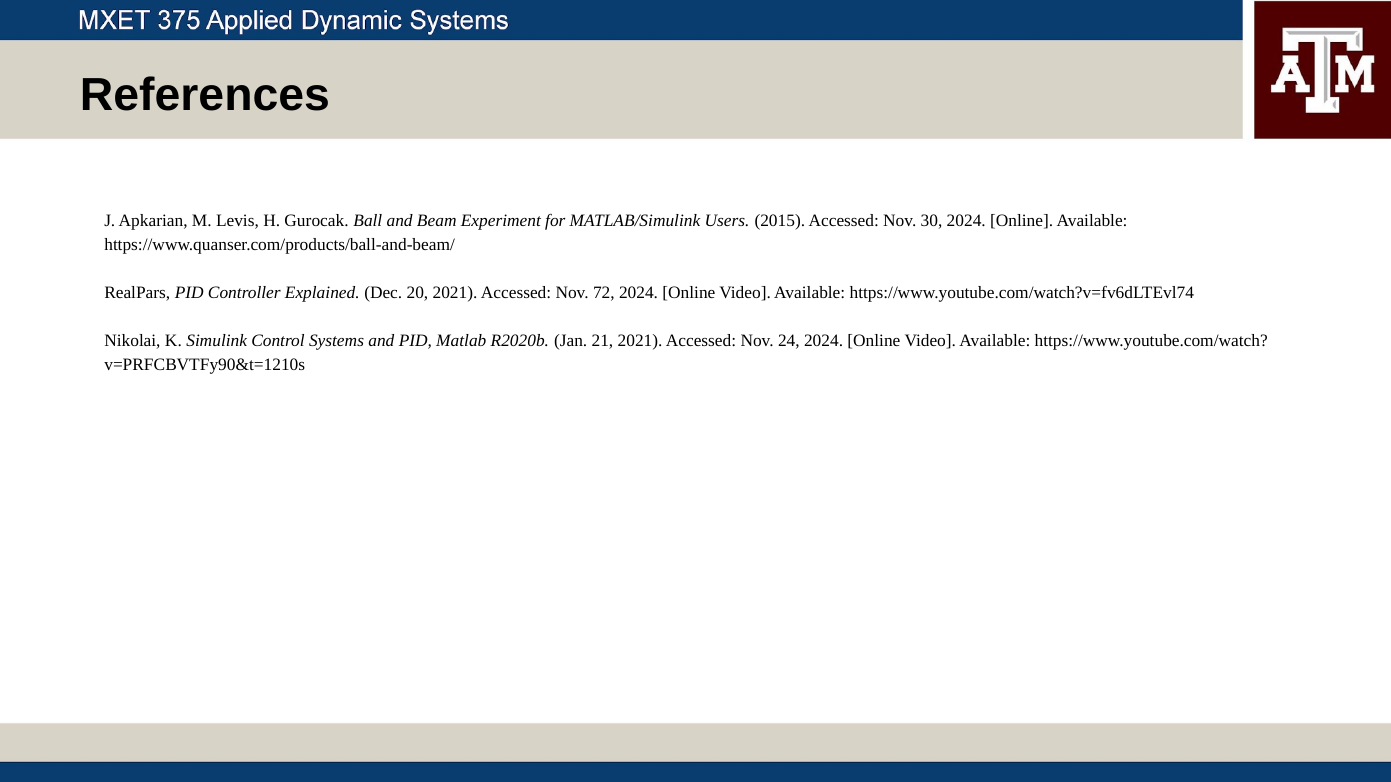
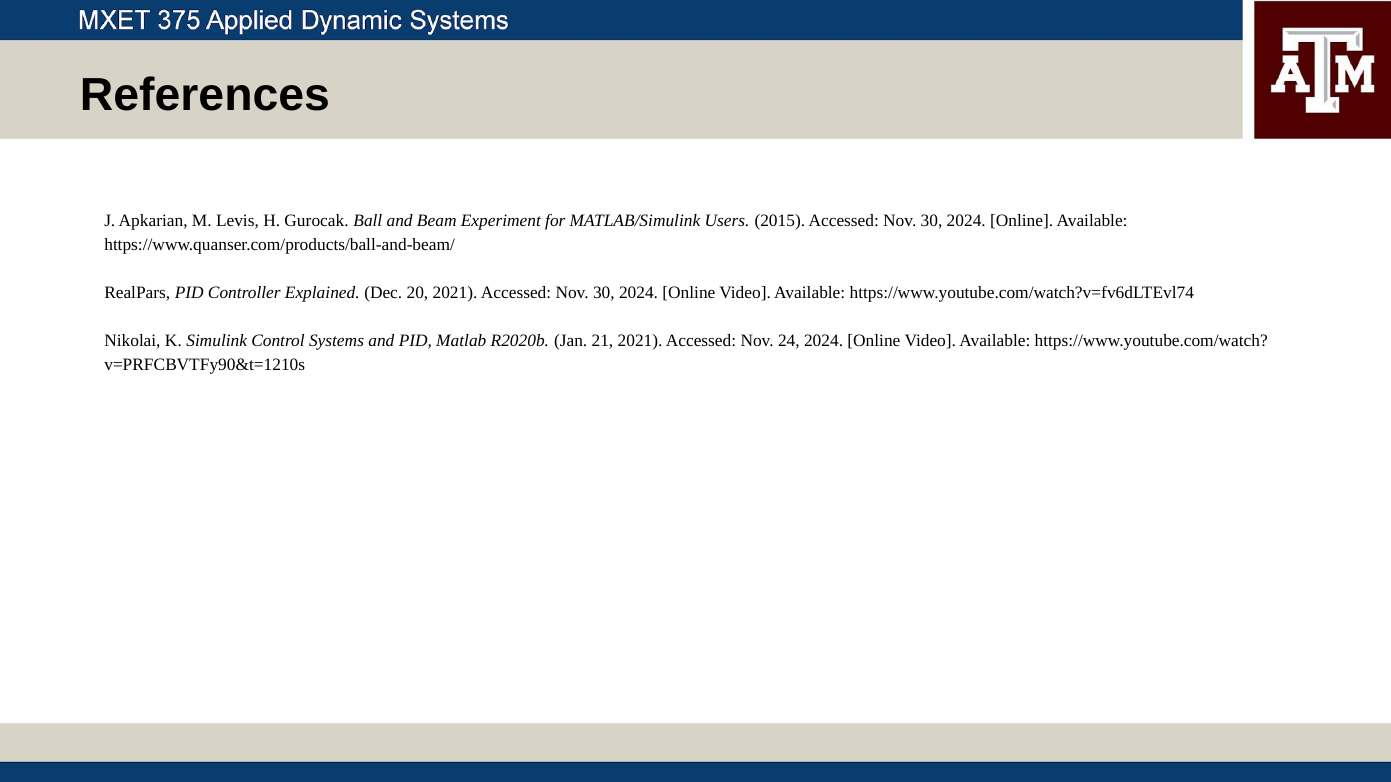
2021 Accessed Nov 72: 72 -> 30 (604, 293)
